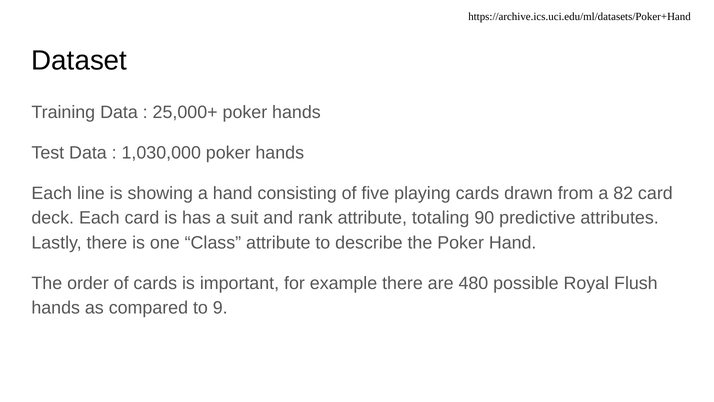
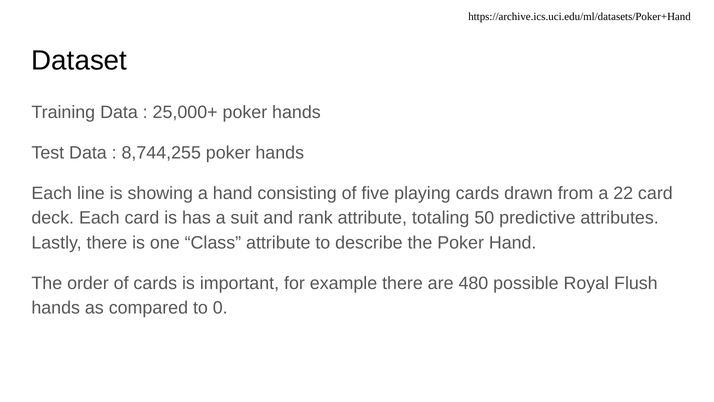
1,030,000: 1,030,000 -> 8,744,255 (161, 153)
82: 82 -> 22 (623, 193)
90: 90 -> 50 (484, 218)
9: 9 -> 0 (220, 308)
